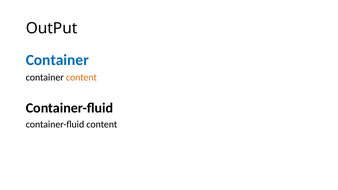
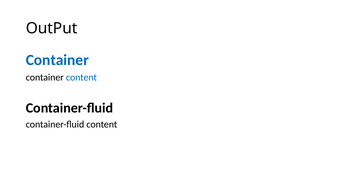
content colour: orange -> blue (81, 77)
